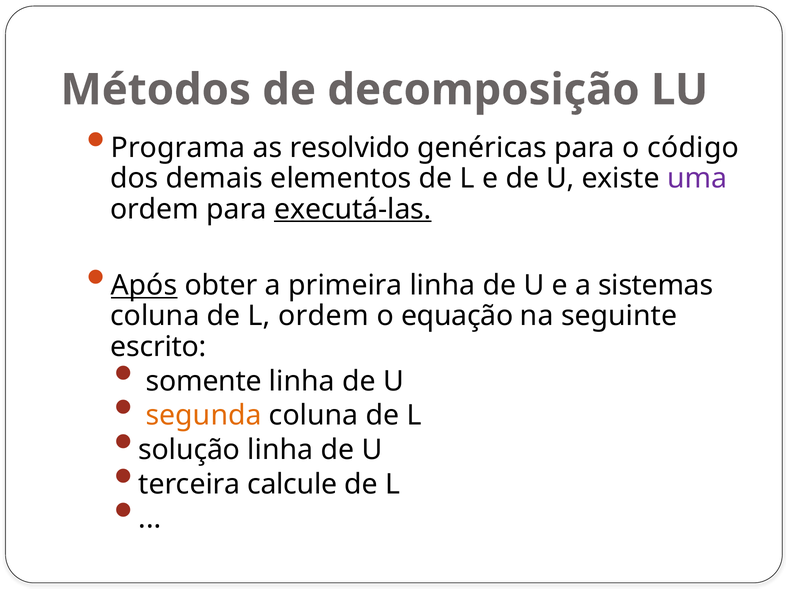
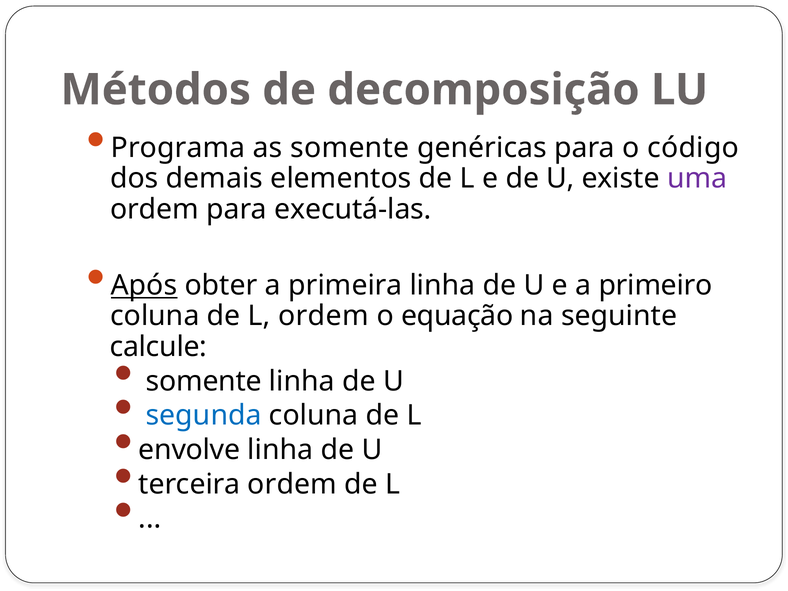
as resolvido: resolvido -> somente (350, 148)
executá-las underline: present -> none (353, 209)
sistemas: sistemas -> primeiro (656, 285)
escrito: escrito -> calcule (158, 347)
segunda colour: orange -> blue (204, 416)
solução: solução -> envolve (189, 450)
terceira calcule: calcule -> ordem (292, 484)
